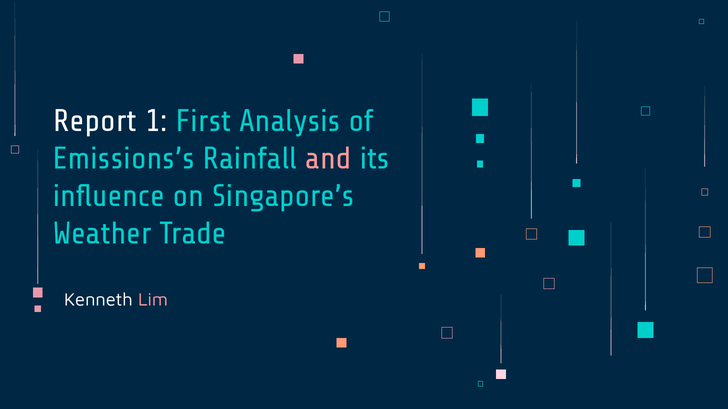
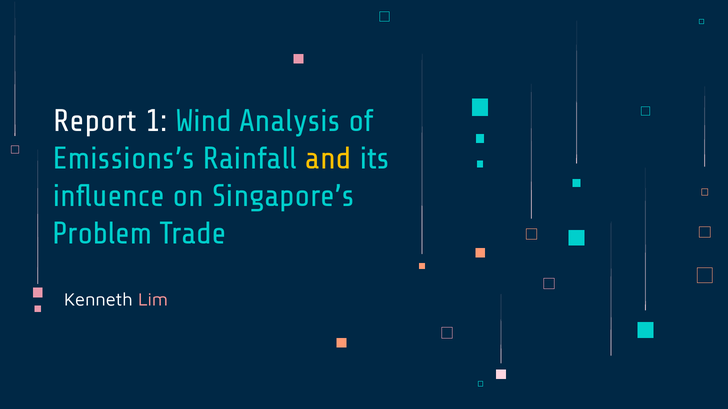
First: First -> Wind (204, 121)
and colour: pink -> yellow (328, 159)
Weather: Weather -> Problem (102, 234)
